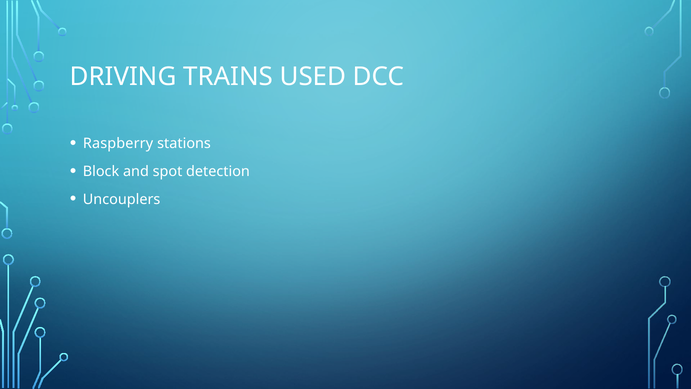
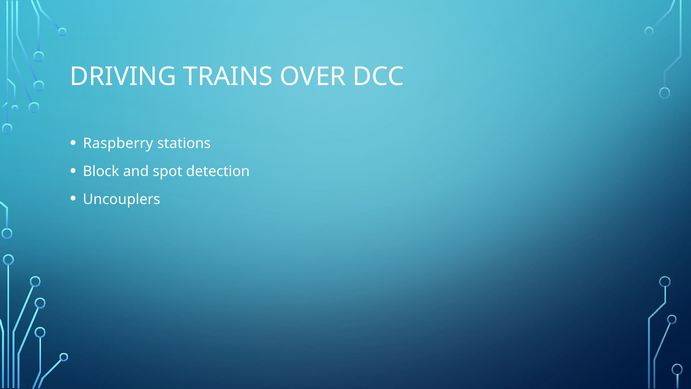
USED: USED -> OVER (313, 77)
